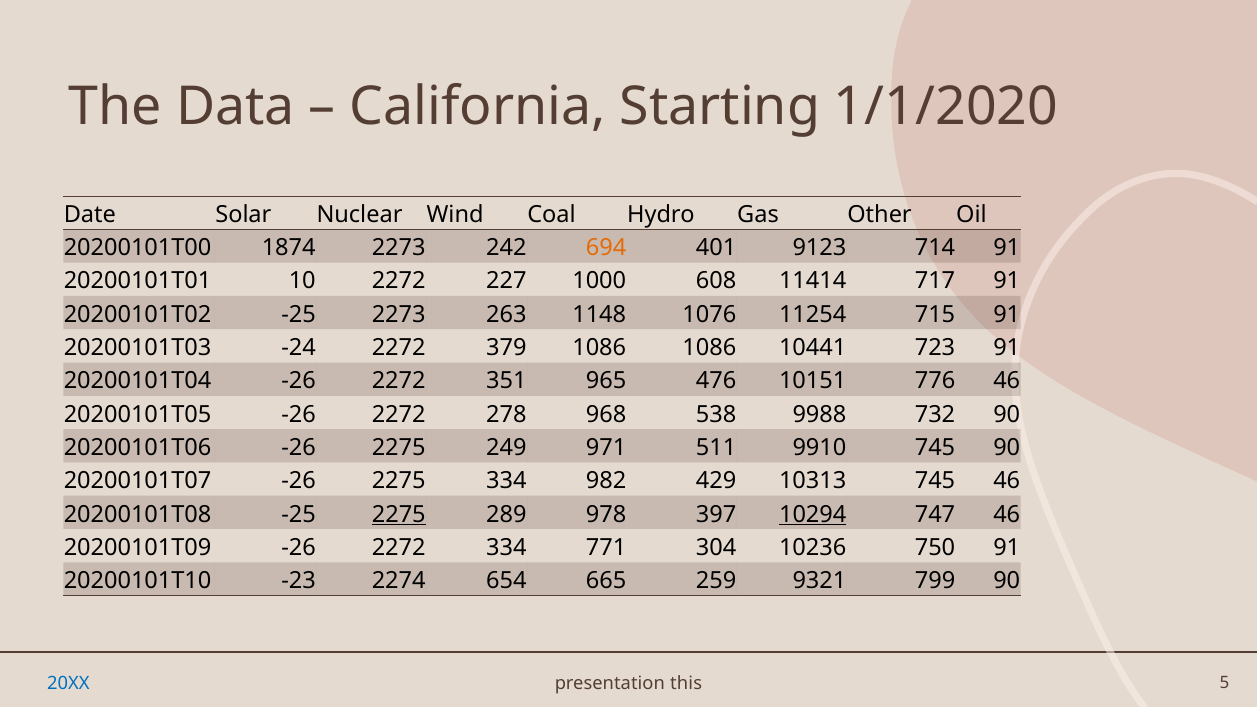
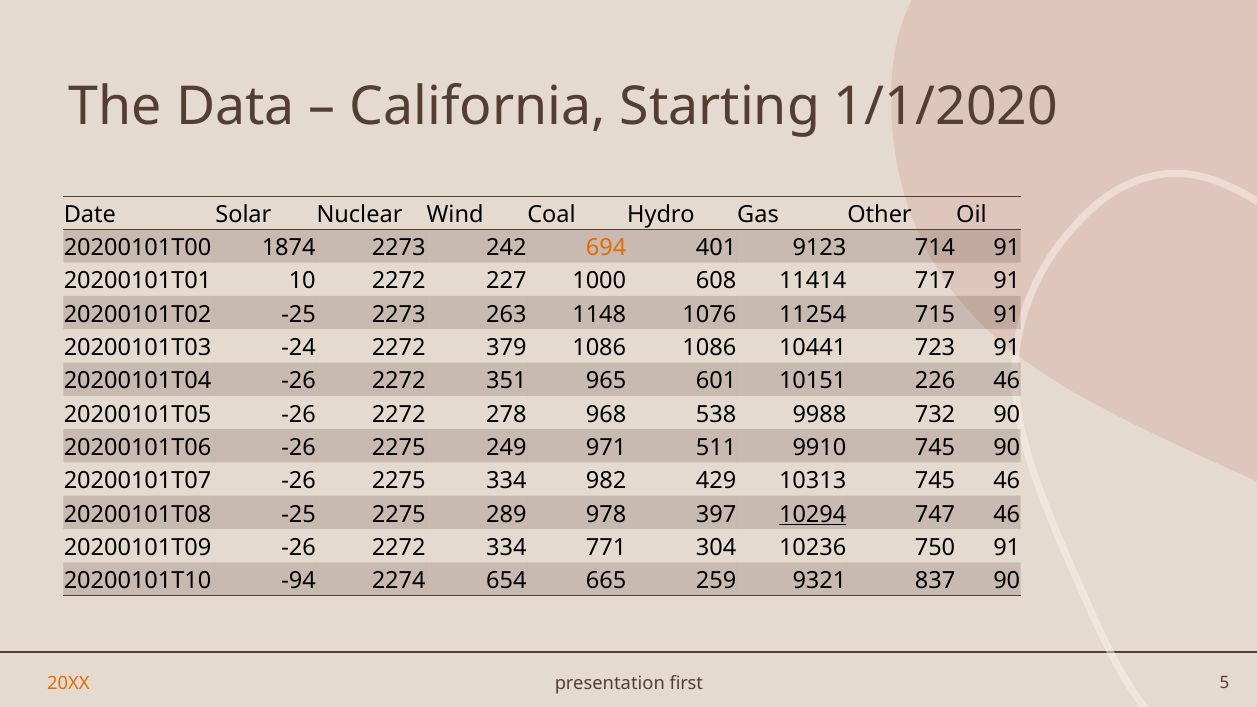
476: 476 -> 601 (716, 381)
776: 776 -> 226 (935, 381)
2275 underline: present -> none (399, 514)
-23: -23 -> -94 (299, 581)
799: 799 -> 837 (935, 581)
20XX colour: blue -> orange (68, 684)
this: this -> first (686, 684)
